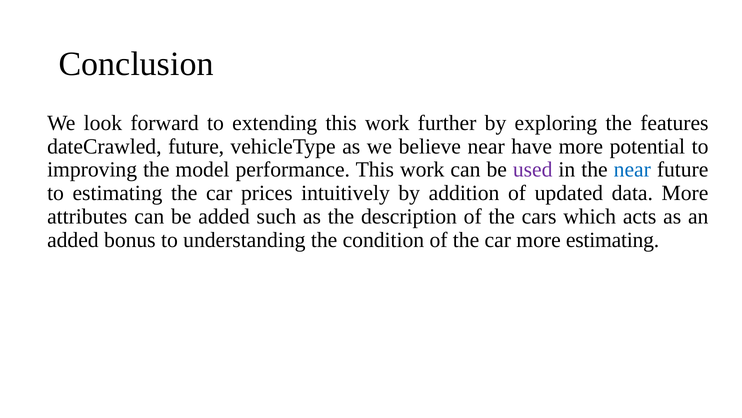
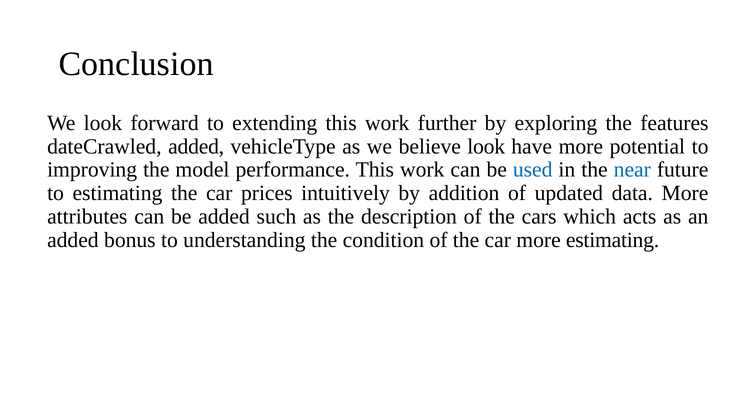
dateCrawled future: future -> added (196, 146)
believe near: near -> look (486, 146)
used colour: purple -> blue (533, 170)
